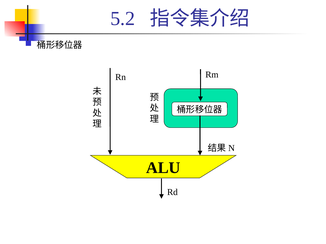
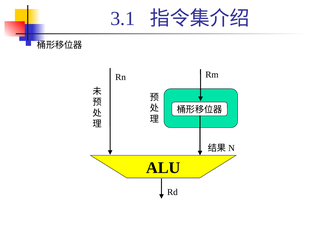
5.2: 5.2 -> 3.1 (123, 19)
